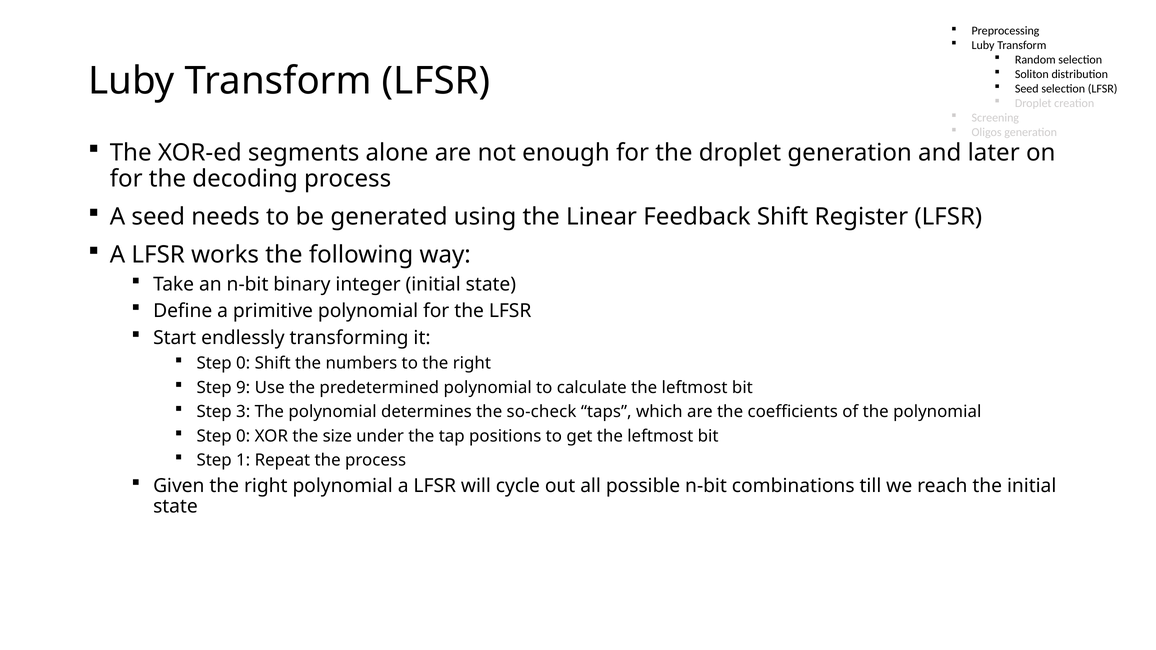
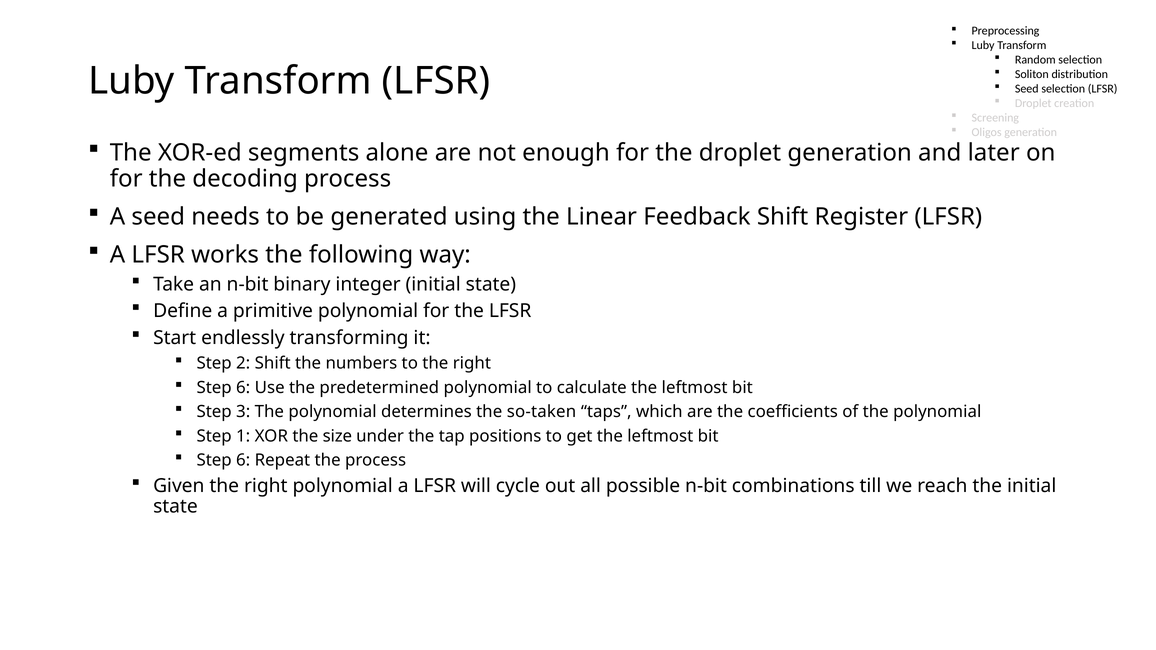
0: 0 -> 2 (243, 363)
9: 9 -> 6 (243, 388)
so-check: so-check -> so-taken (542, 412)
0: 0 -> 1 (243, 436)
1: 1 -> 6 (243, 460)
